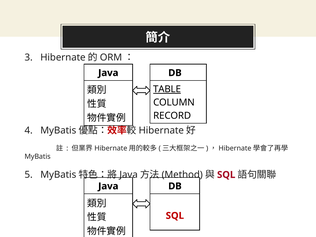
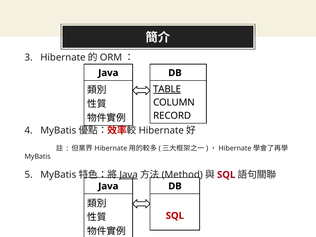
Java underline: none -> present (129, 175)
